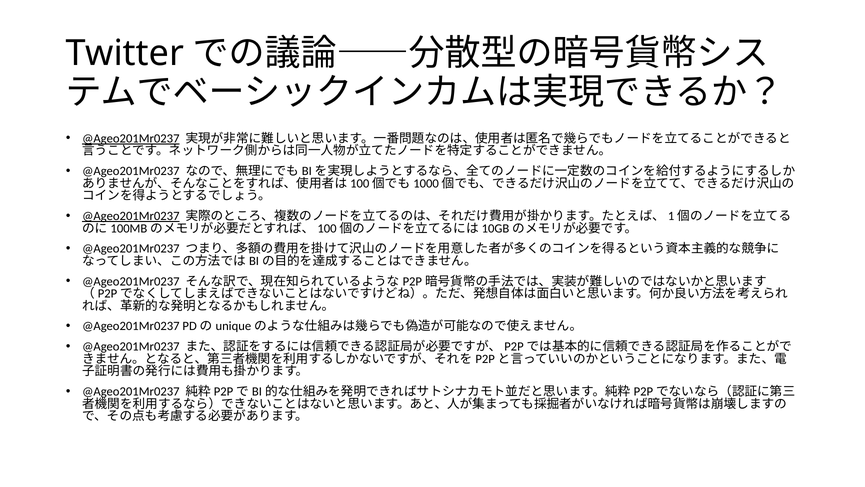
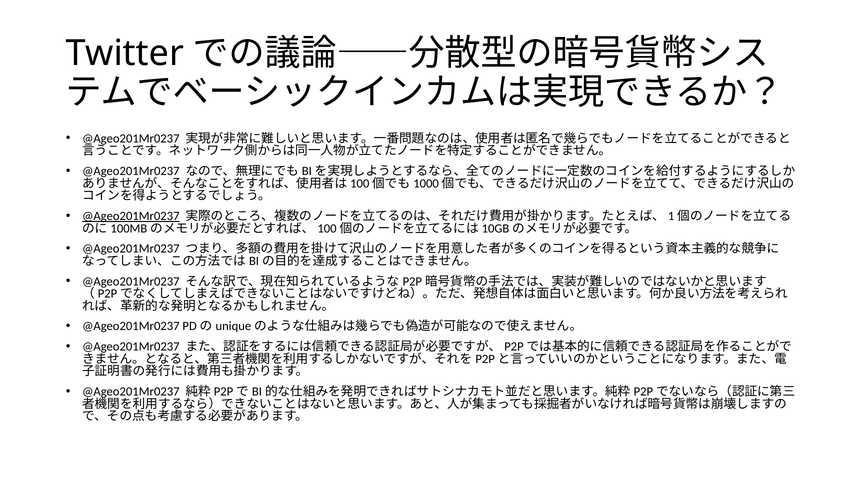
@Ageo201Mr0237 underline: present -> none (131, 138)
